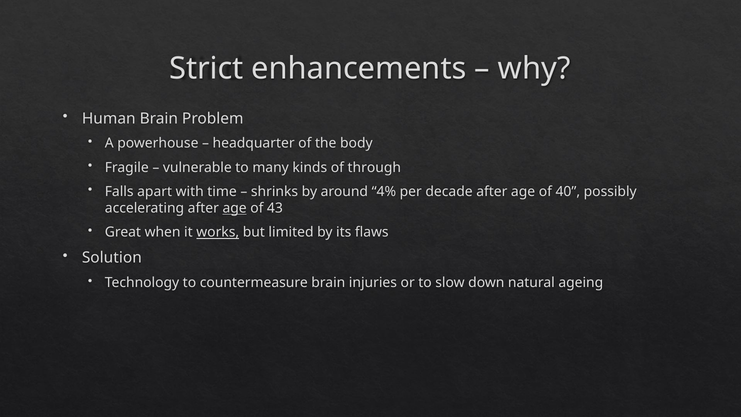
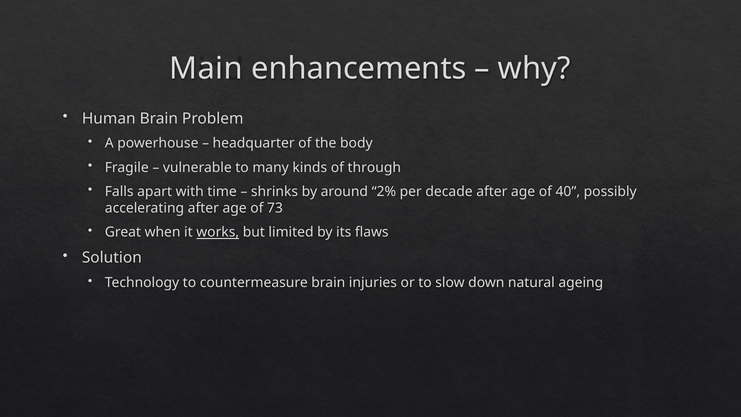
Strict: Strict -> Main (206, 69)
4%: 4% -> 2% (384, 192)
age underline: present -> none (235, 208)
43: 43 -> 73 (275, 208)
